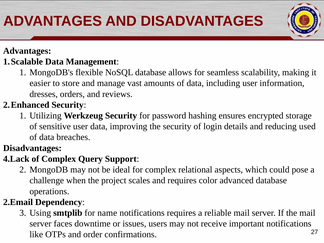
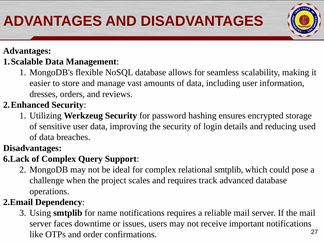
4.Lack: 4.Lack -> 6.Lack (16, 159)
relational aspects: aspects -> smtplib (229, 170)
color: color -> track (208, 180)
